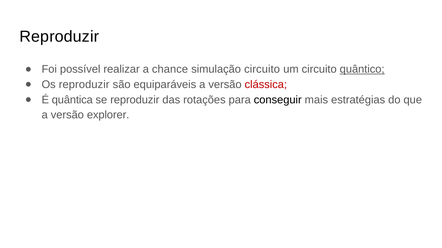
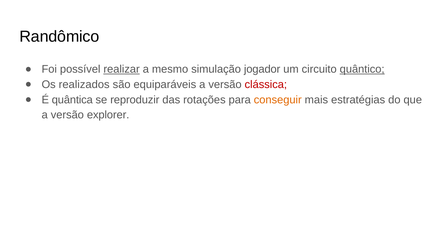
Reproduzir: Reproduzir -> Randômico (59, 37)
realizar underline: none -> present (122, 70)
chance: chance -> mesmo (170, 70)
simulação circuito: circuito -> jogador (262, 70)
Os reproduzir: reproduzir -> realizados (84, 85)
conseguir colour: black -> orange (278, 100)
